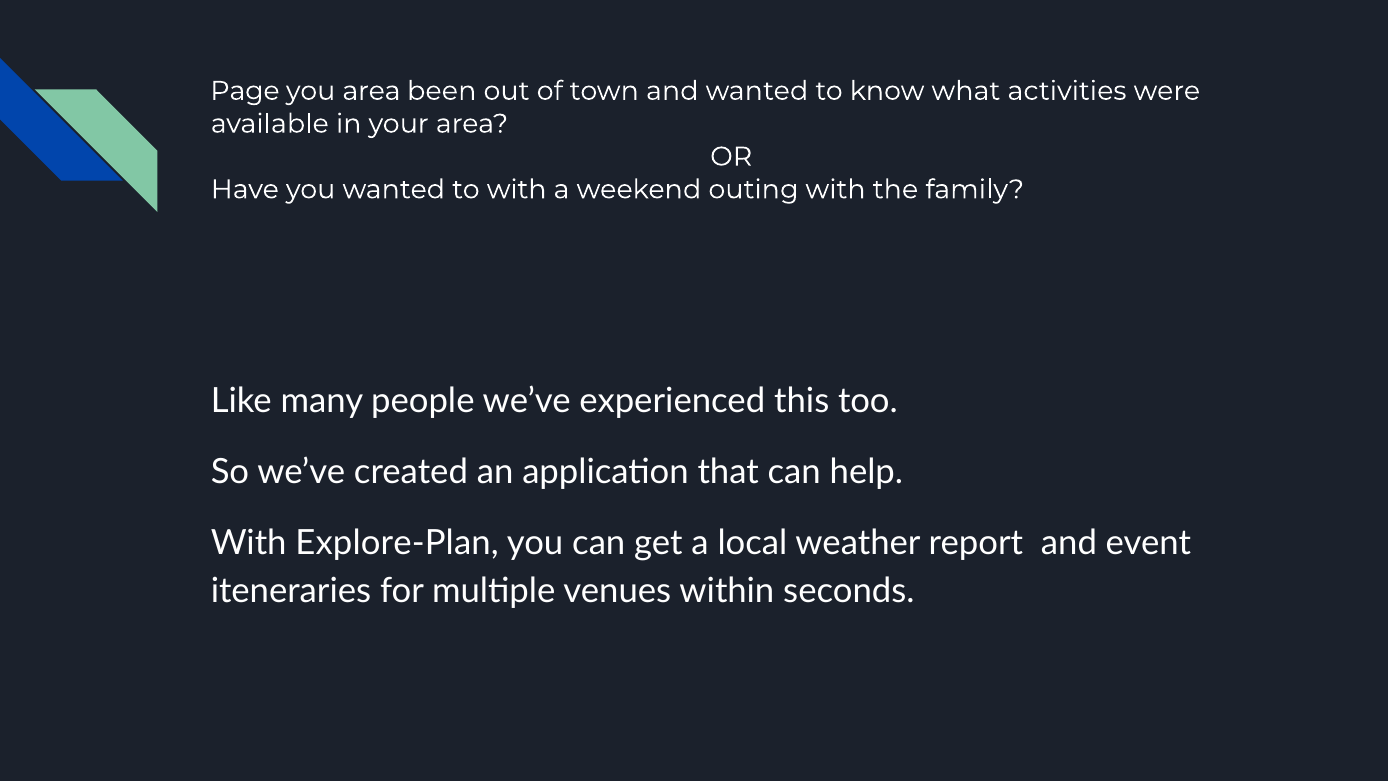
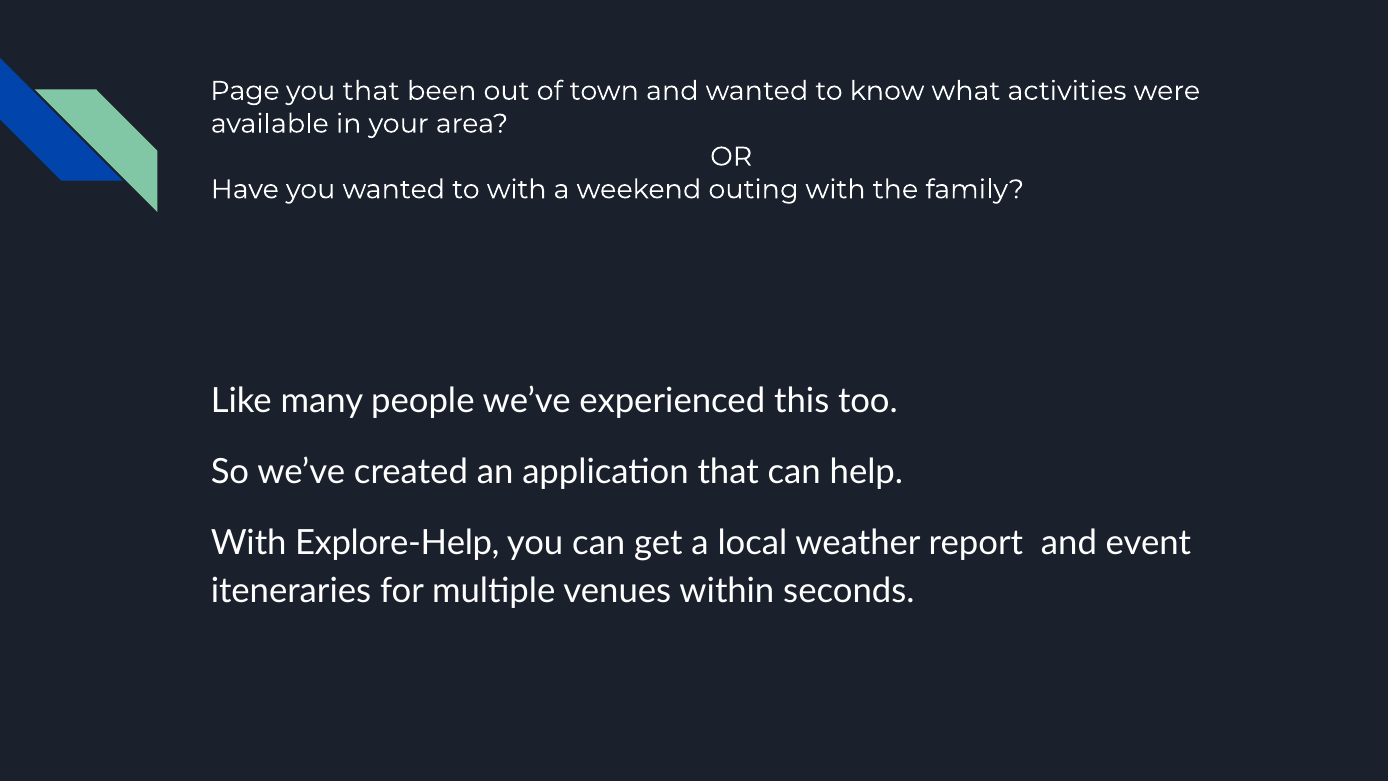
you area: area -> that (371, 91)
Explore-Plan: Explore-Plan -> Explore-Help (397, 543)
